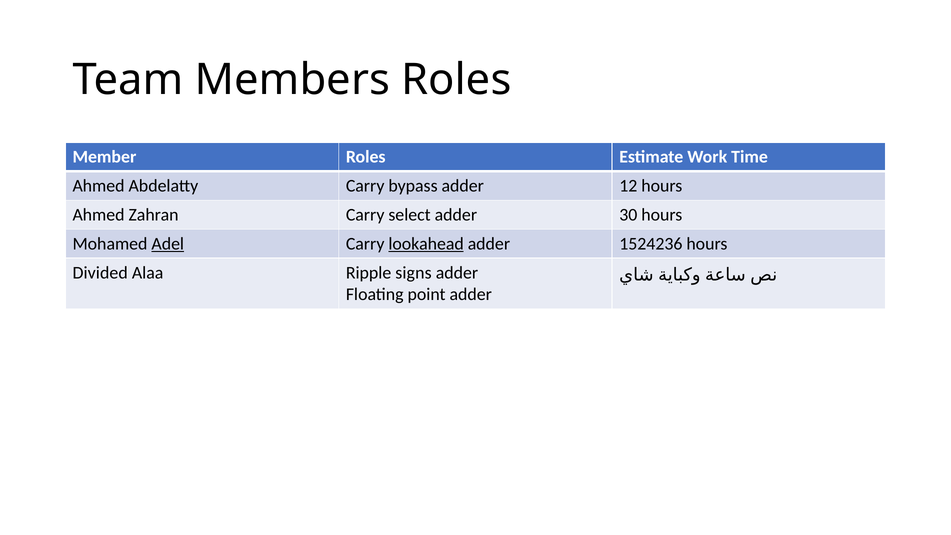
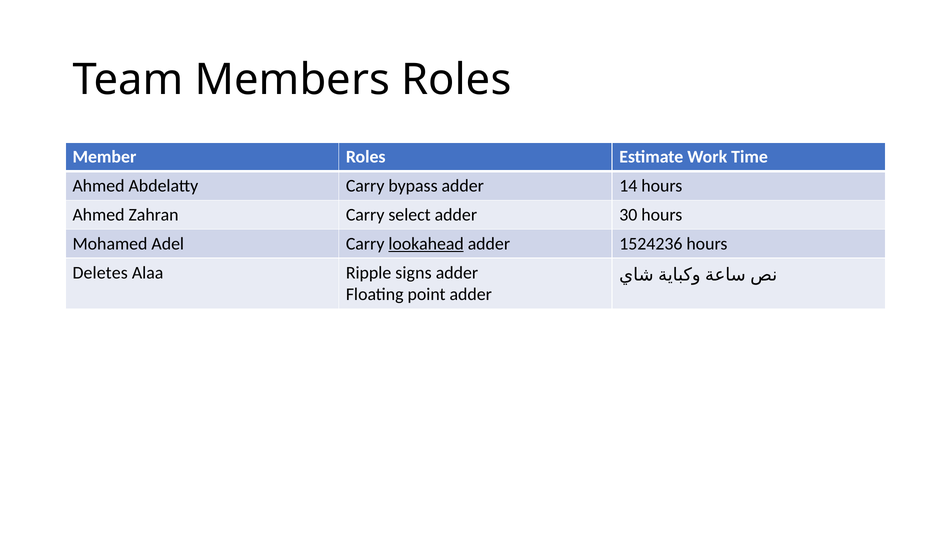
12: 12 -> 14 (628, 186)
Adel underline: present -> none (168, 244)
Divided: Divided -> Deletes (100, 273)
